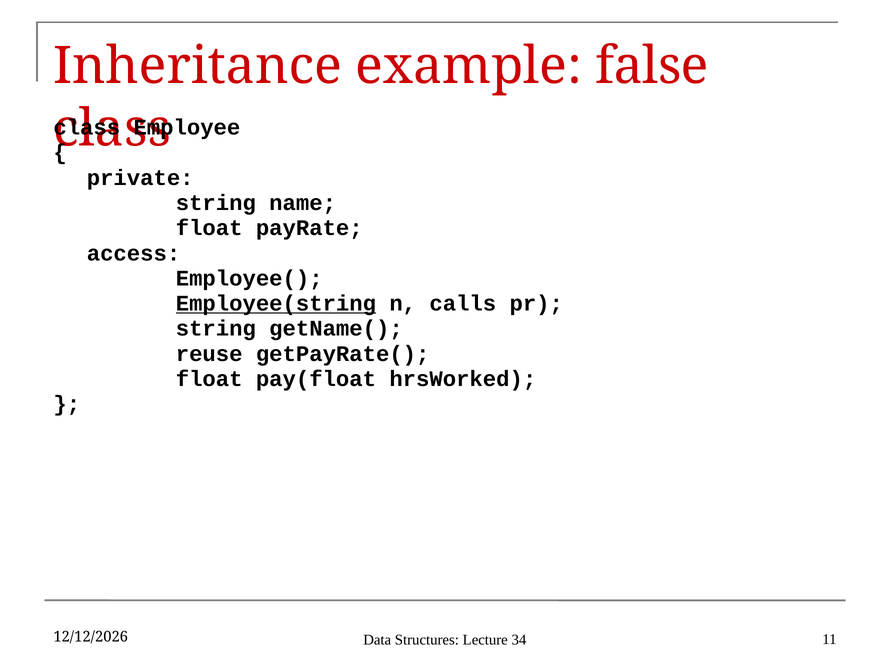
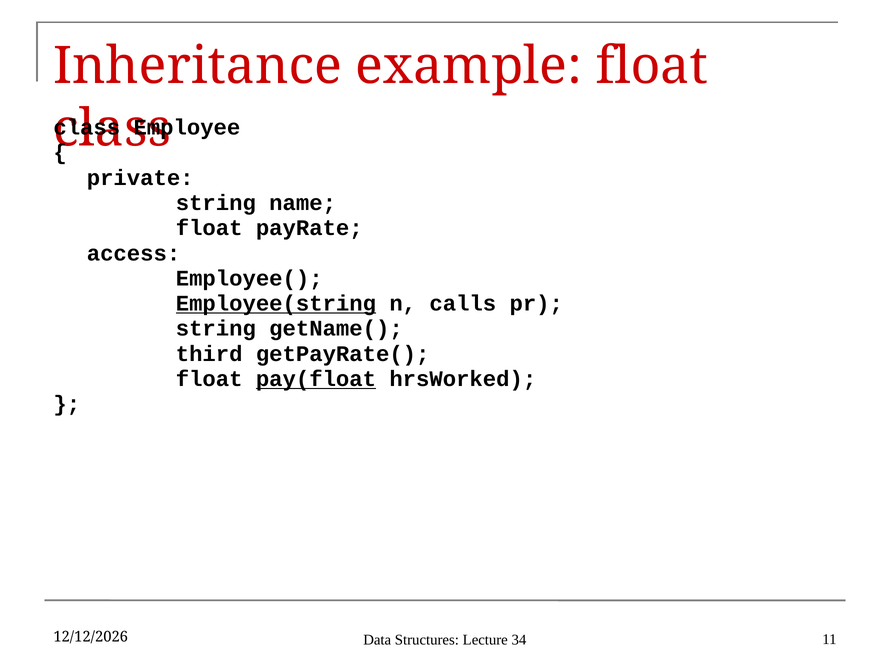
example false: false -> float (652, 66)
reuse: reuse -> third (209, 354)
pay(float underline: none -> present (316, 379)
